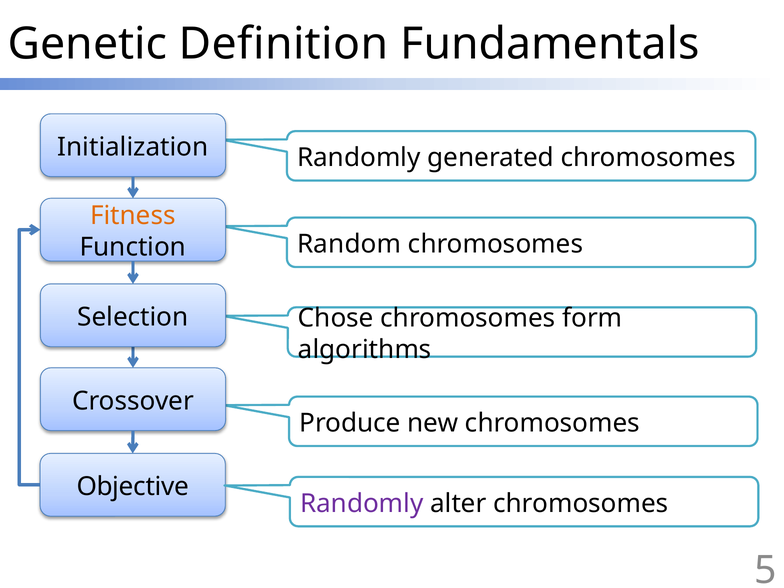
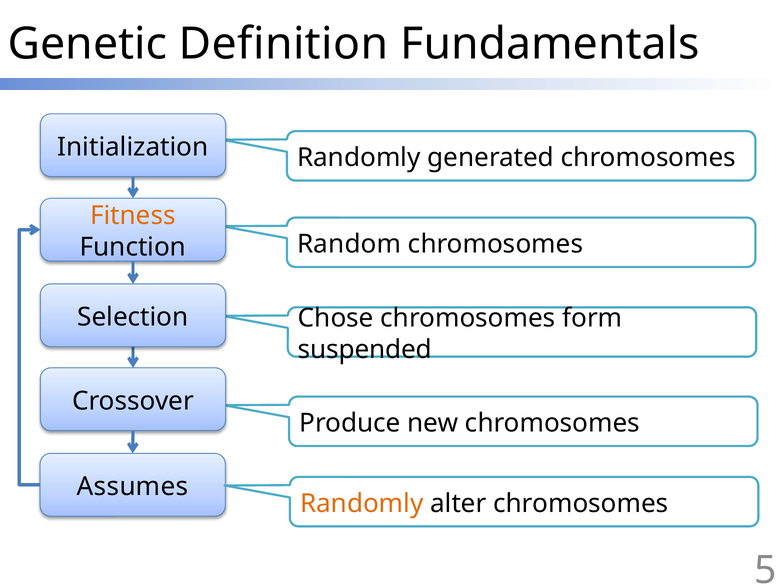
algorithms: algorithms -> suspended (365, 349)
Objective: Objective -> Assumes (133, 487)
Randomly colour: purple -> orange (362, 503)
